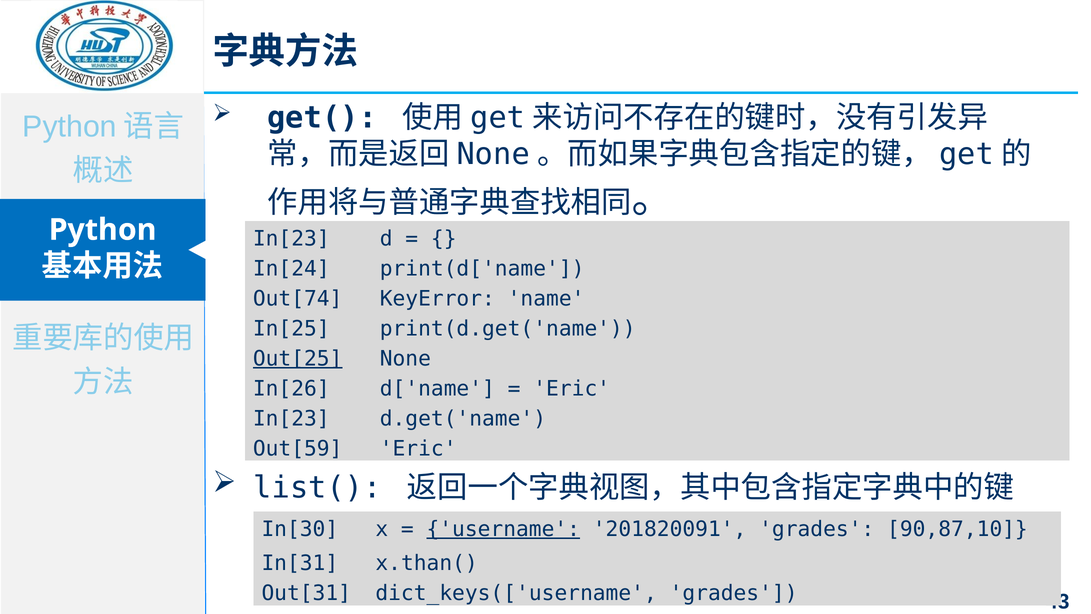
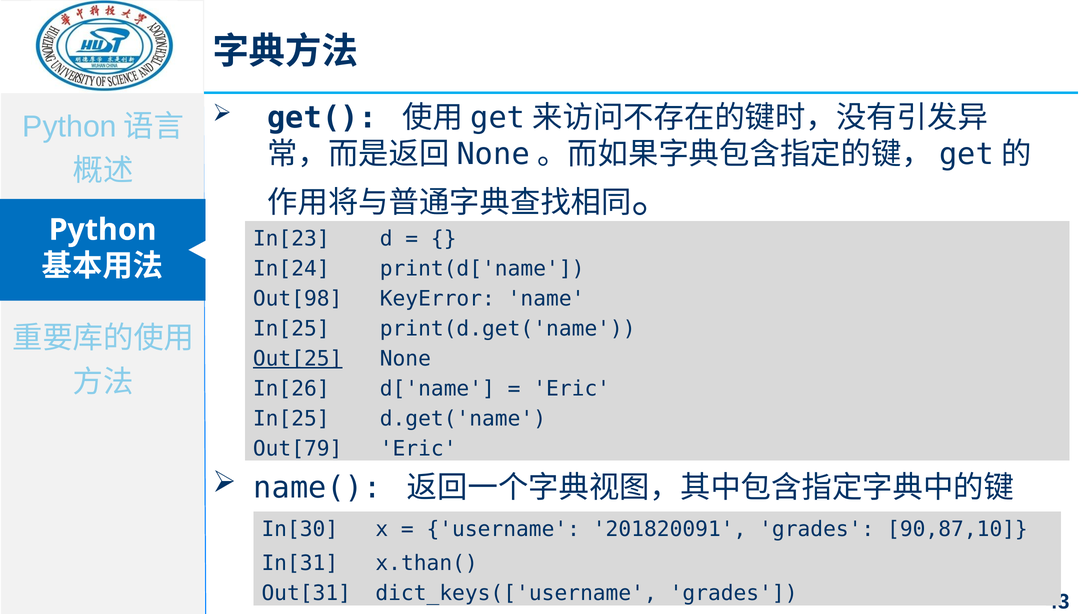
Out[74: Out[74 -> Out[98 (298, 299)
In[23: In[23 -> In[25 (291, 418)
Out[59: Out[59 -> Out[79 (298, 448)
list(: list( -> name( (317, 487)
username underline: present -> none (503, 529)
